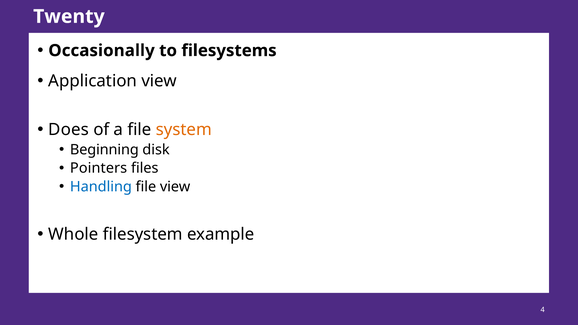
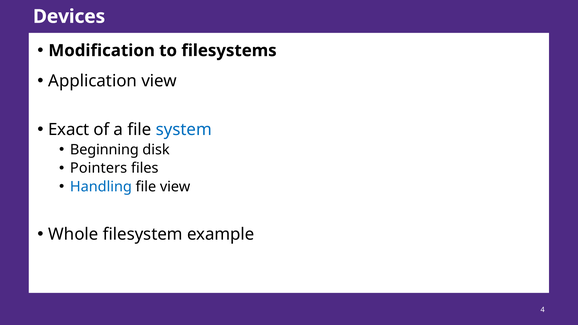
Twenty: Twenty -> Devices (69, 17)
Occasionally: Occasionally -> Modification (102, 51)
Does: Does -> Exact (69, 130)
system colour: orange -> blue (184, 130)
